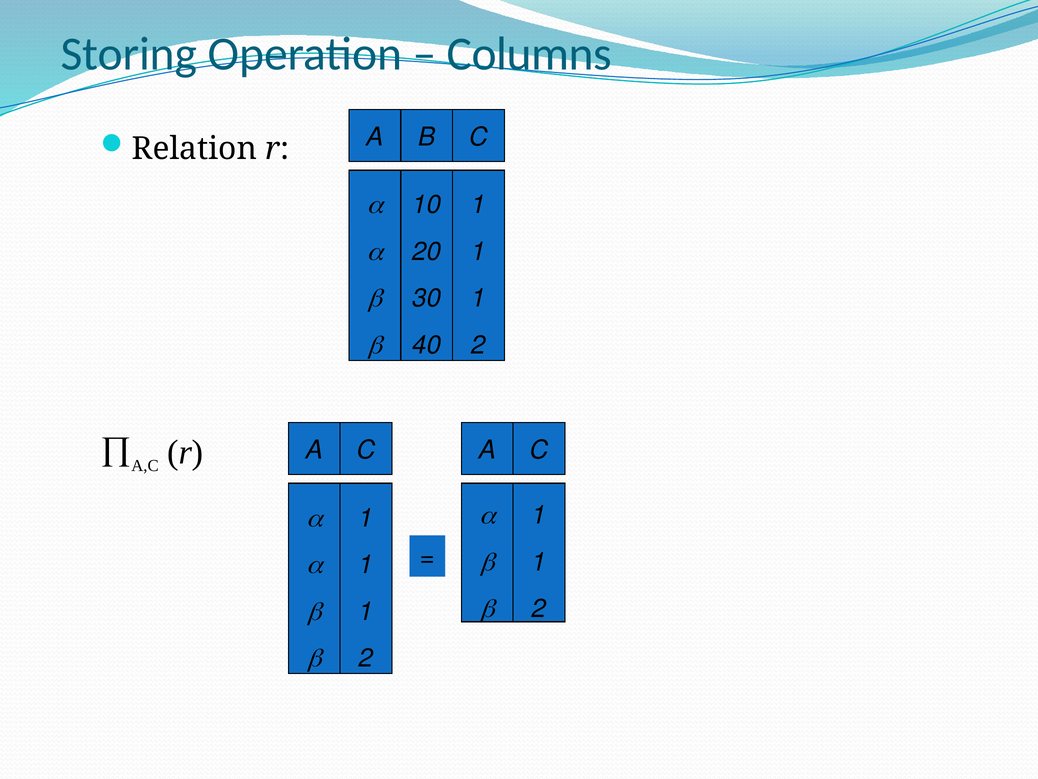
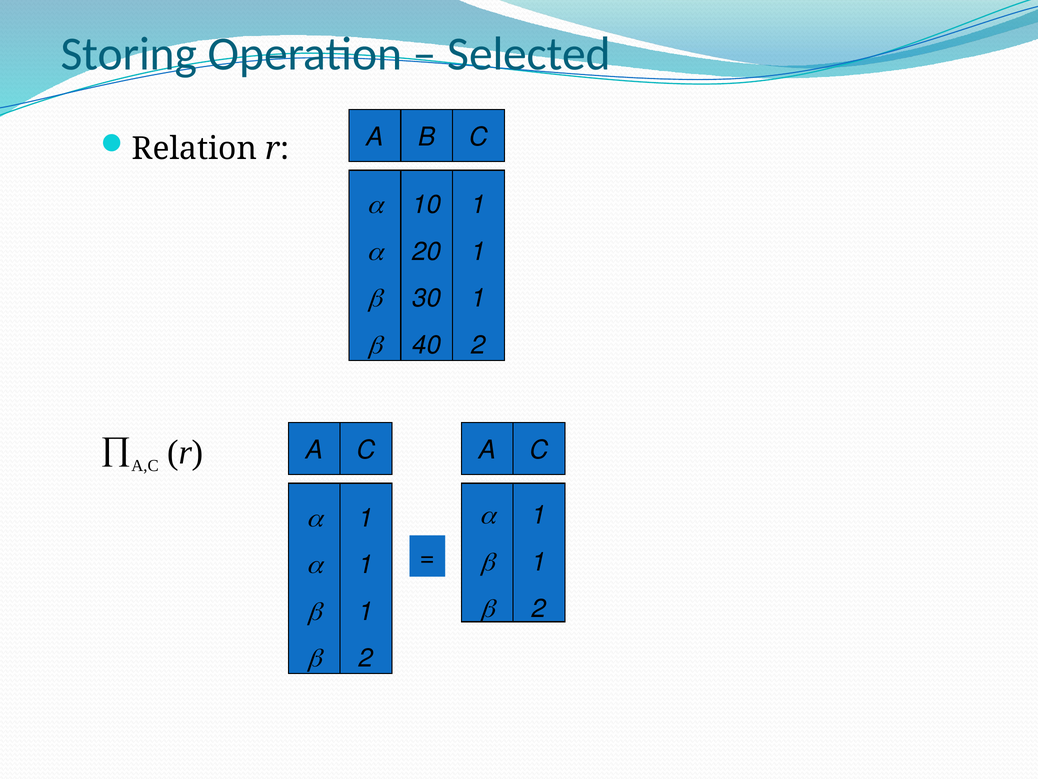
Columns: Columns -> Selected (529, 54)
